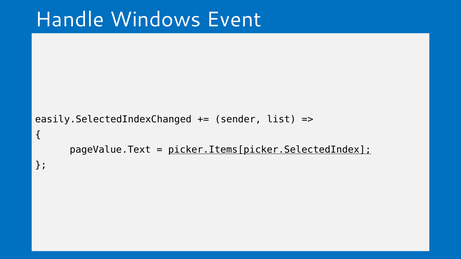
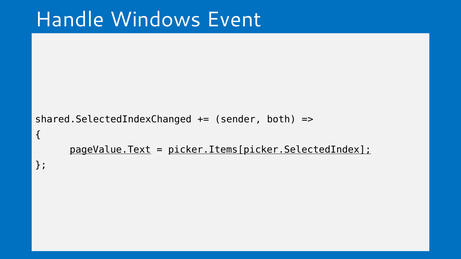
easily.SelectedIndexChanged: easily.SelectedIndexChanged -> shared.SelectedIndexChanged (113, 119)
list: list -> both (281, 119)
pageValue.Text underline: none -> present (110, 150)
